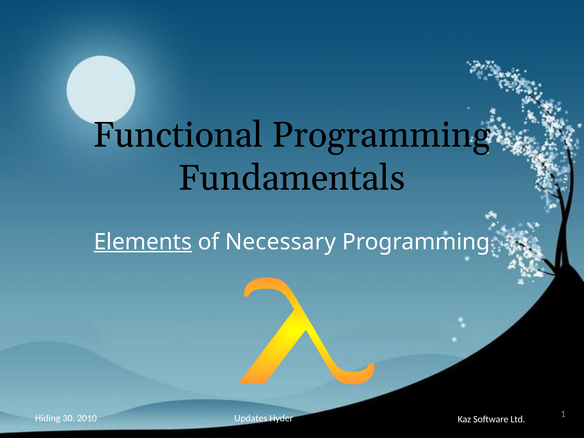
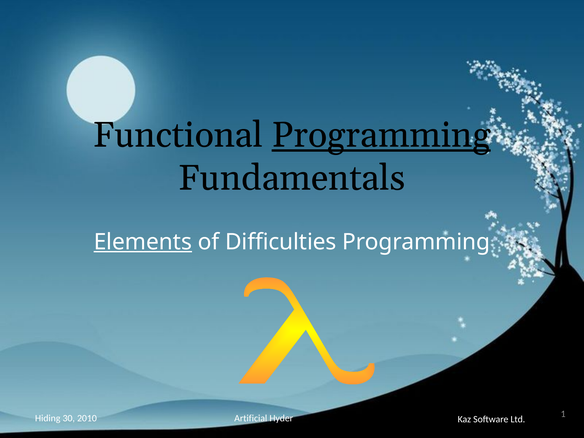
Programming underline: none -> present (381, 135)
Necessary: Necessary -> Difficulties (281, 242)
Updates: Updates -> Artificial (251, 418)
